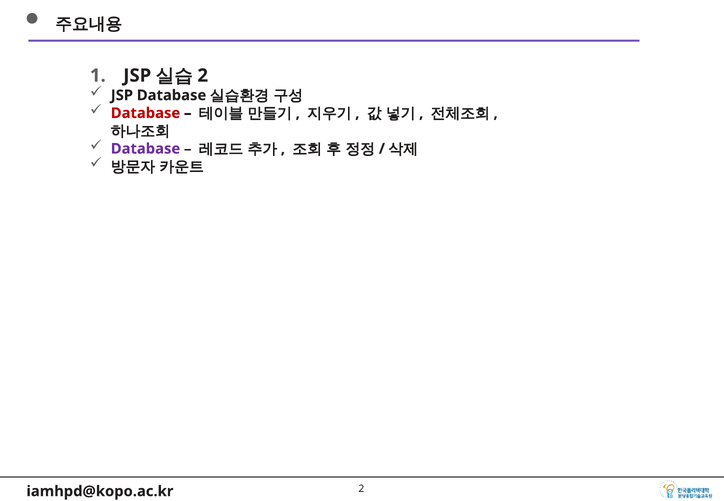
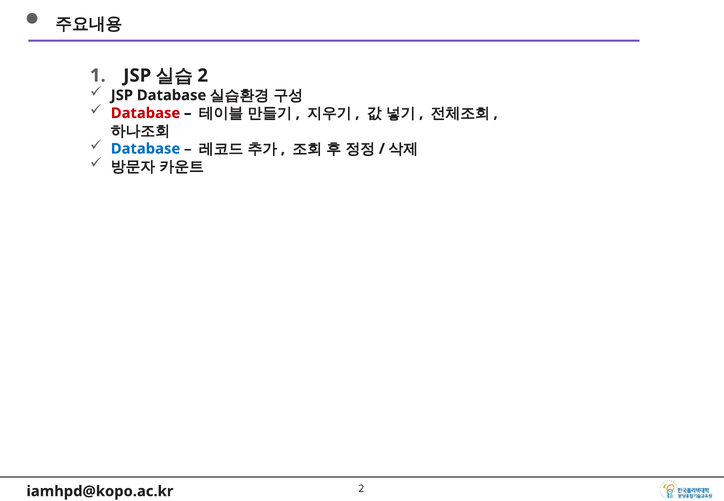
Database colour: purple -> blue (146, 149)
